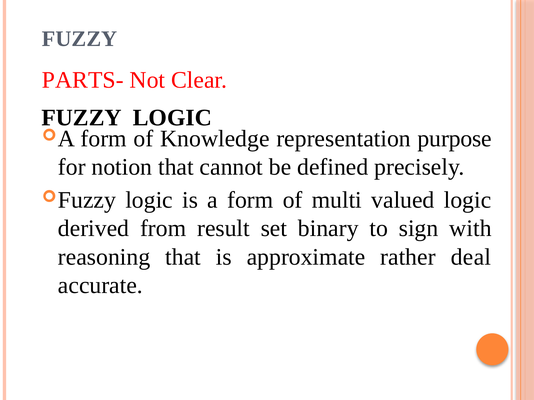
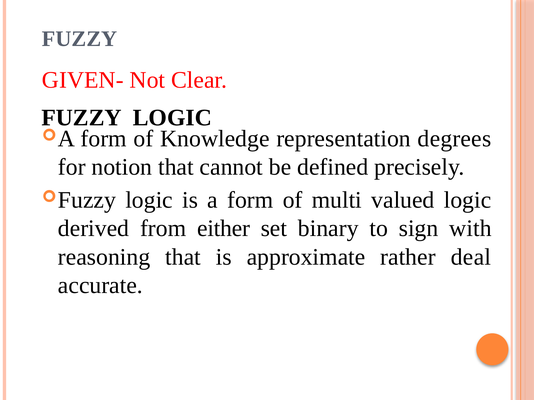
PARTS-: PARTS- -> GIVEN- (83, 80)
purpose: purpose -> degrees (454, 139)
result: result -> either (224, 229)
